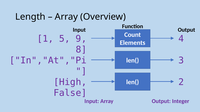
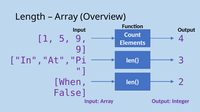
8: 8 -> 9 (81, 50)
High: High -> When (70, 82)
